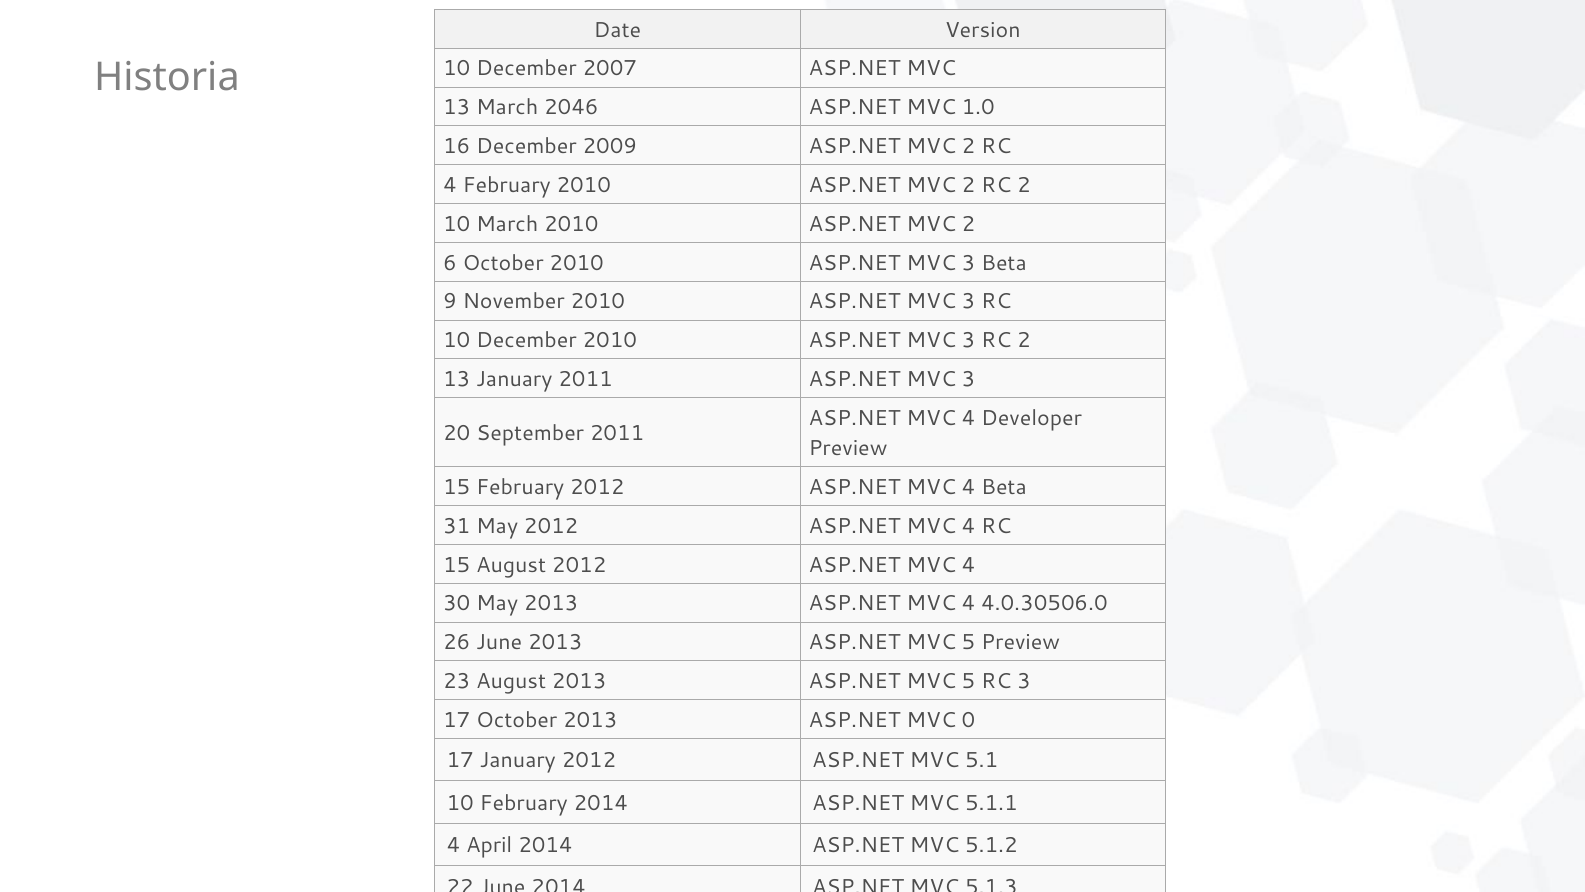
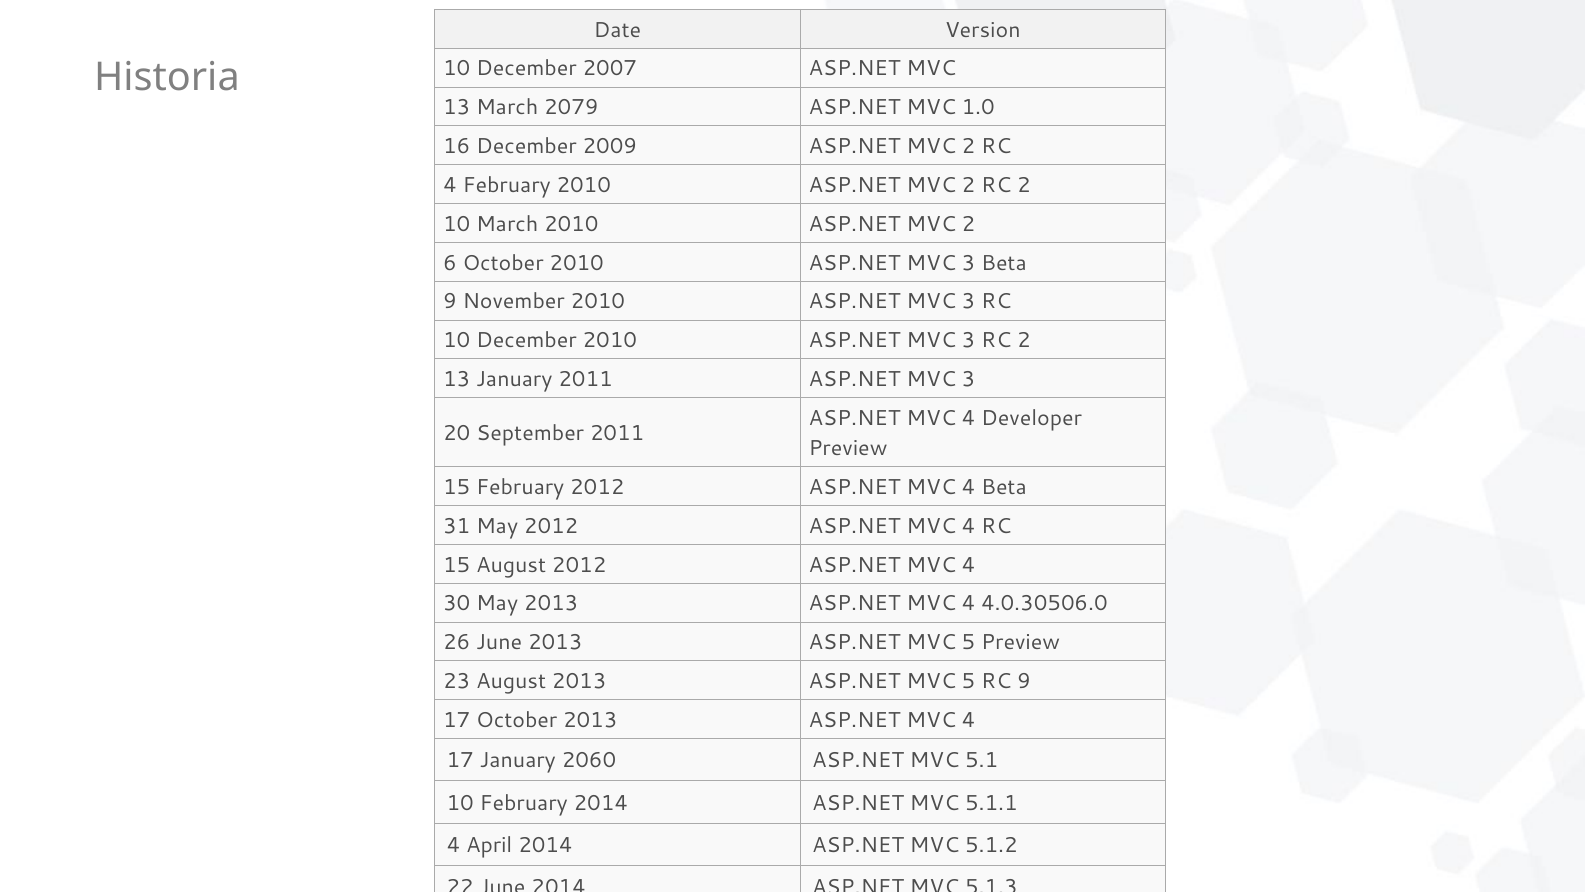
2046: 2046 -> 2079 (571, 108)
RC 3: 3 -> 9 (1024, 681)
0: 0 -> 4 (969, 720)
January 2012: 2012 -> 2060 (589, 760)
